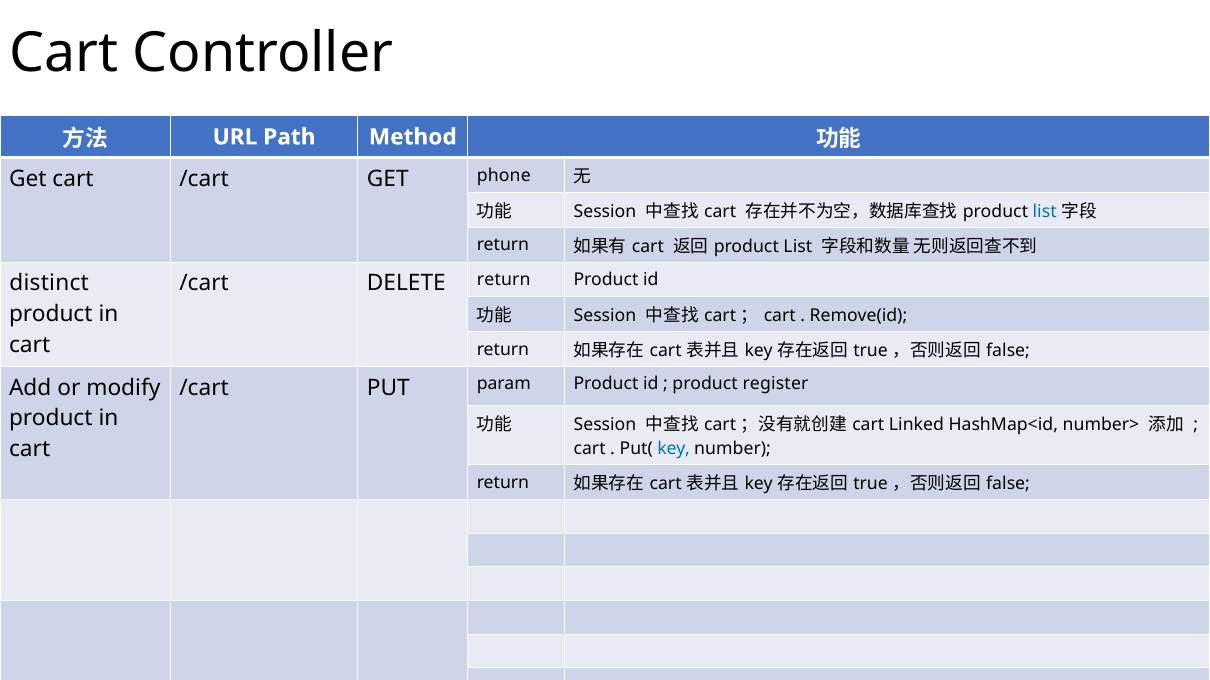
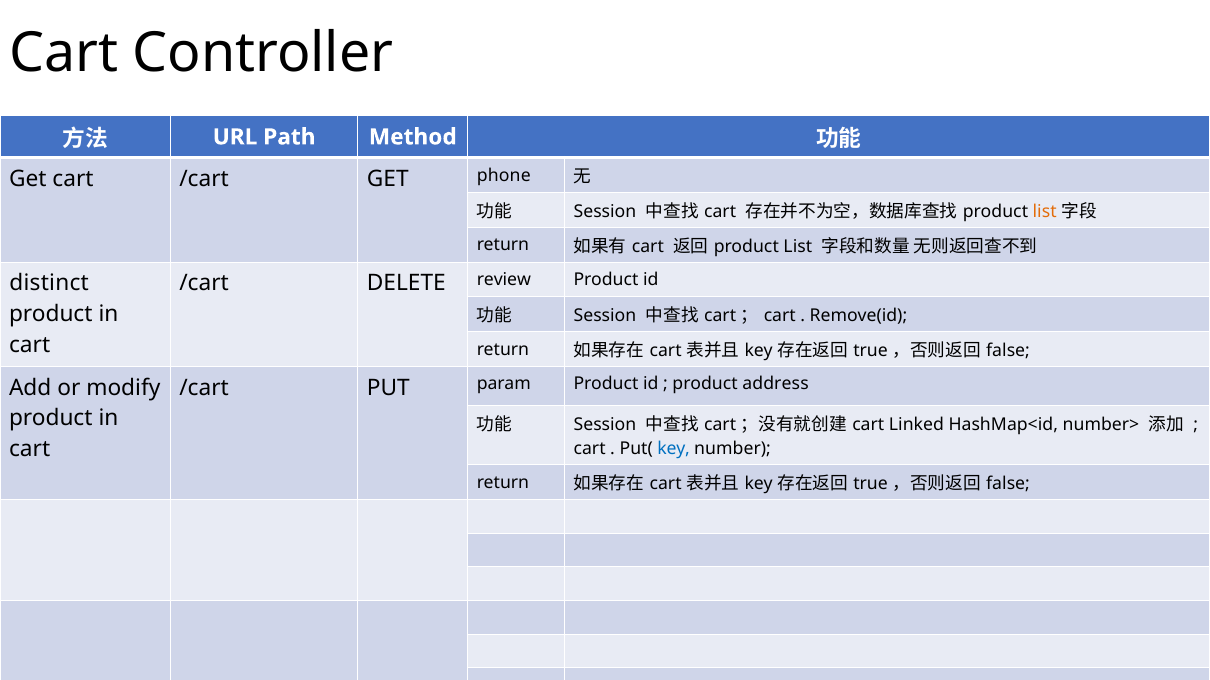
list colour: blue -> orange (1045, 212)
DELETE return: return -> review (504, 280)
register: register -> address (776, 384)
